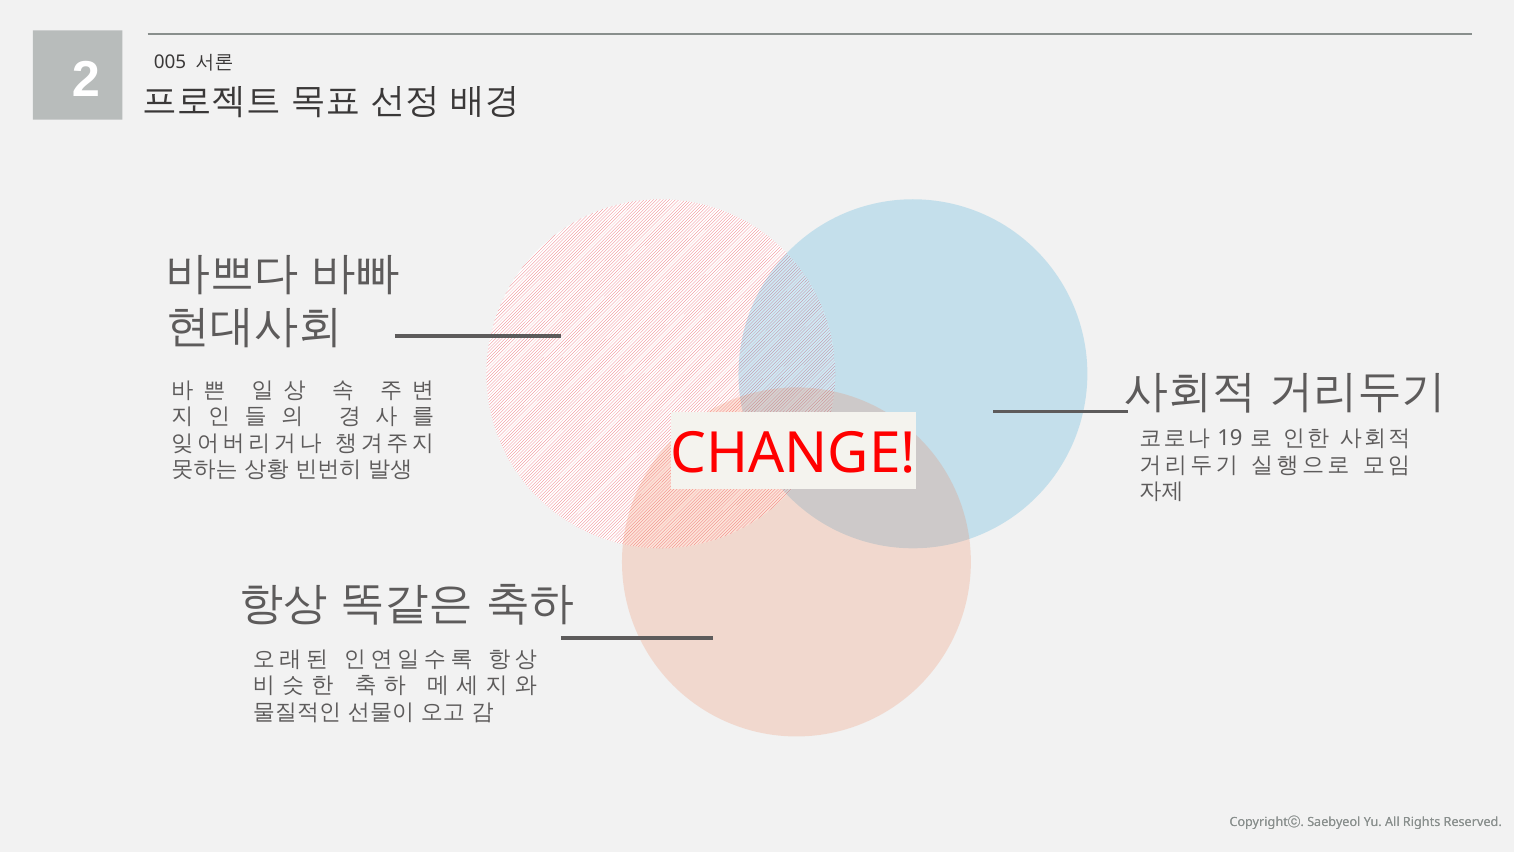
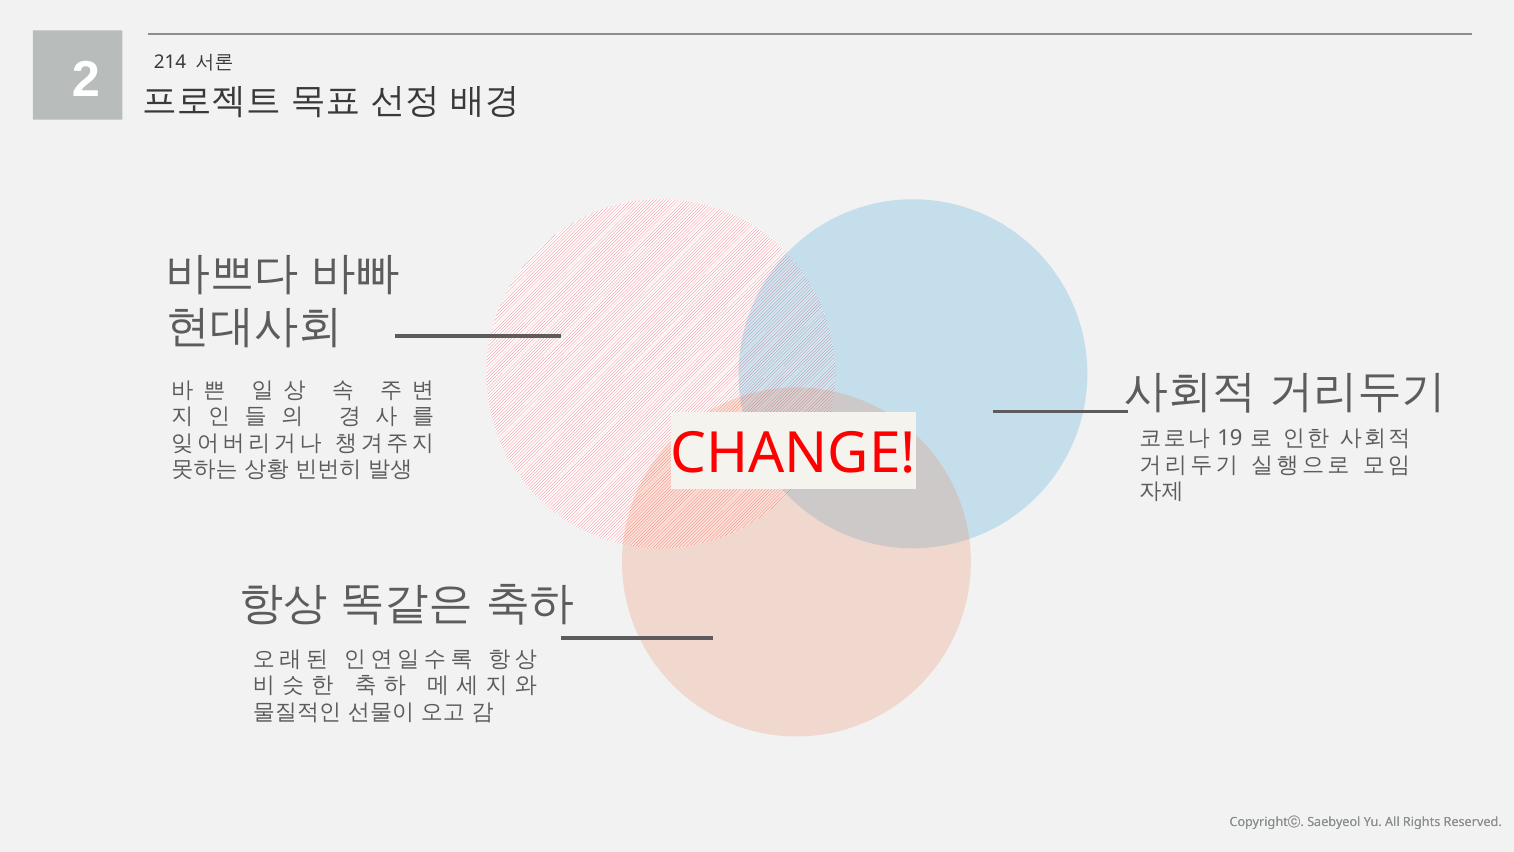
005: 005 -> 214 (170, 62)
